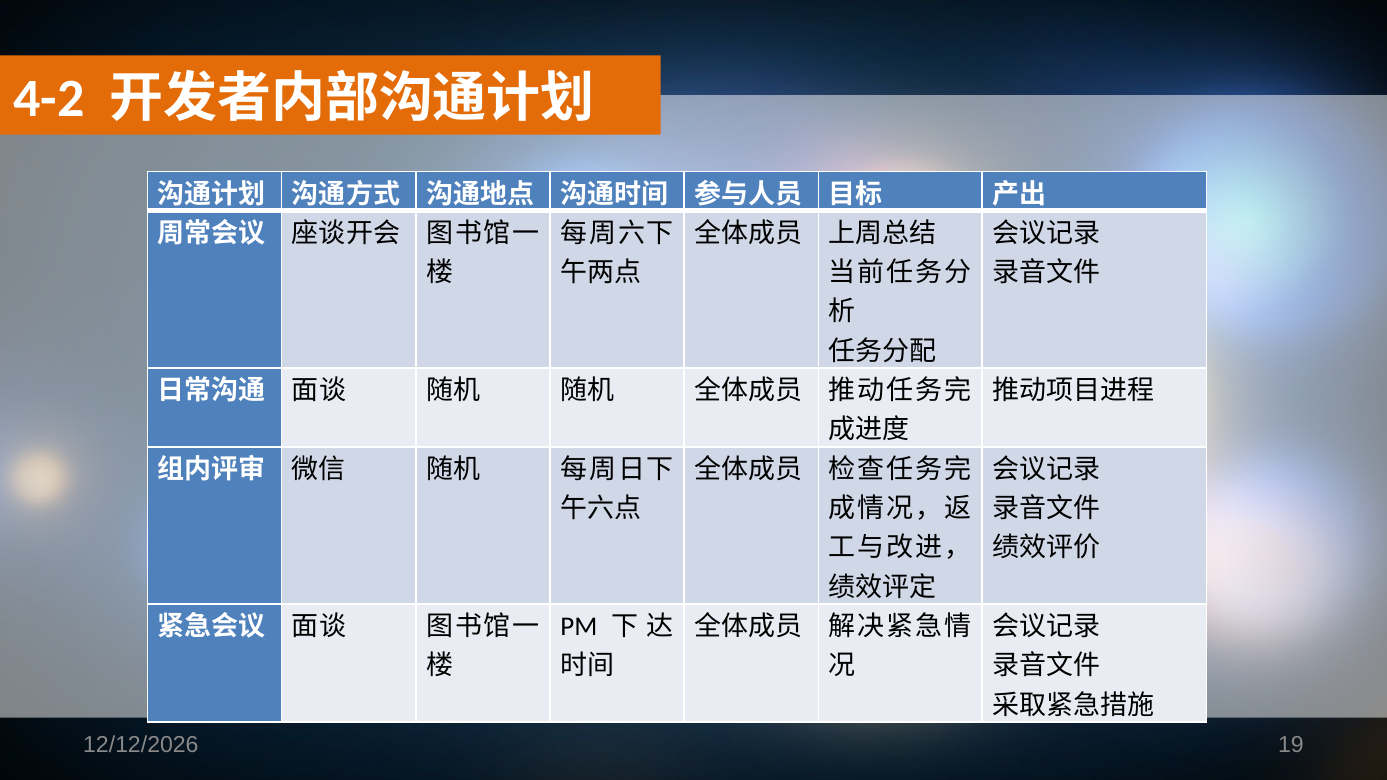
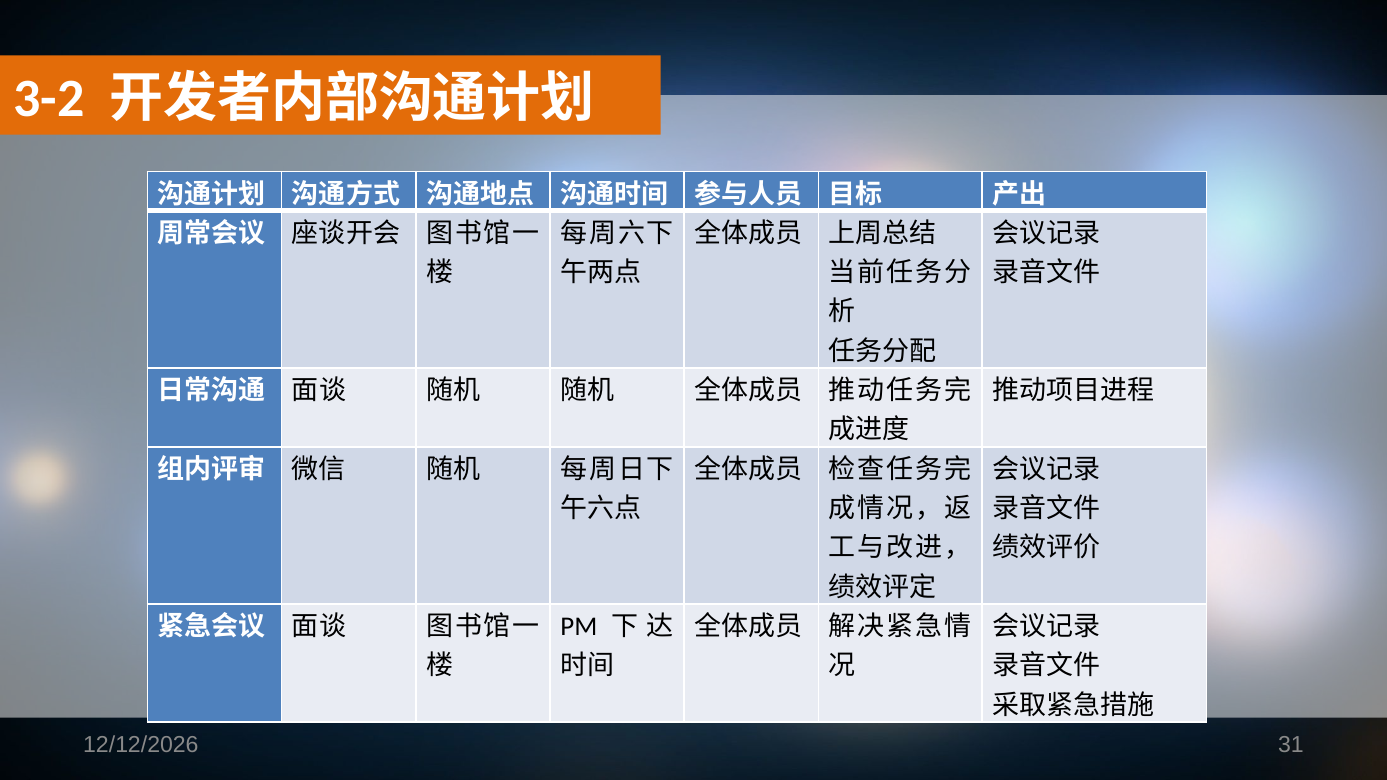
4-2: 4-2 -> 3-2 (49, 98)
19: 19 -> 31 (1291, 746)
